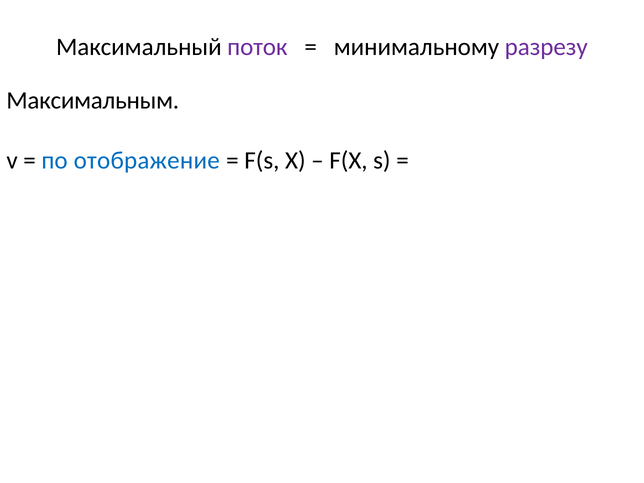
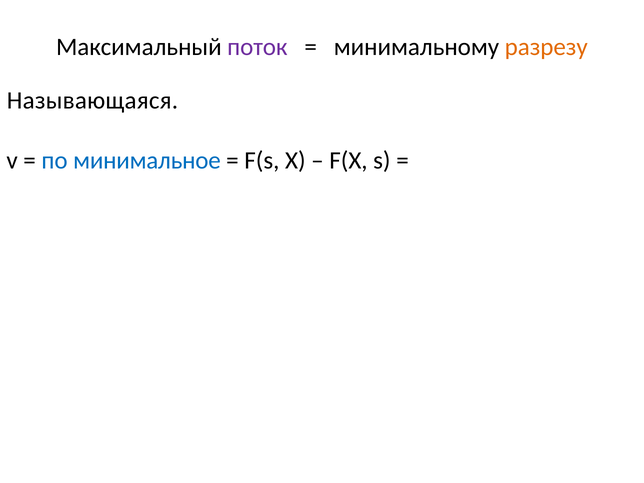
разрезу colour: purple -> orange (546, 47)
Максимальным: Максимальным -> Называющаяся (92, 100)
отображение: отображение -> минимальное (147, 160)
